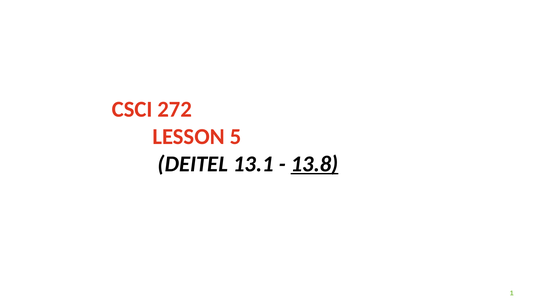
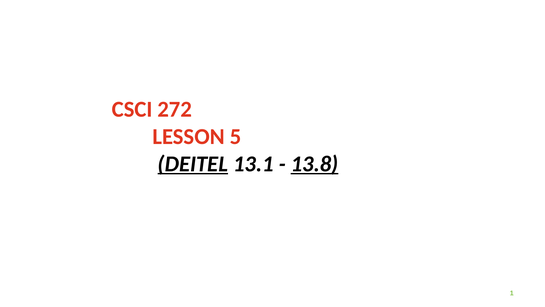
DEITEL underline: none -> present (193, 164)
